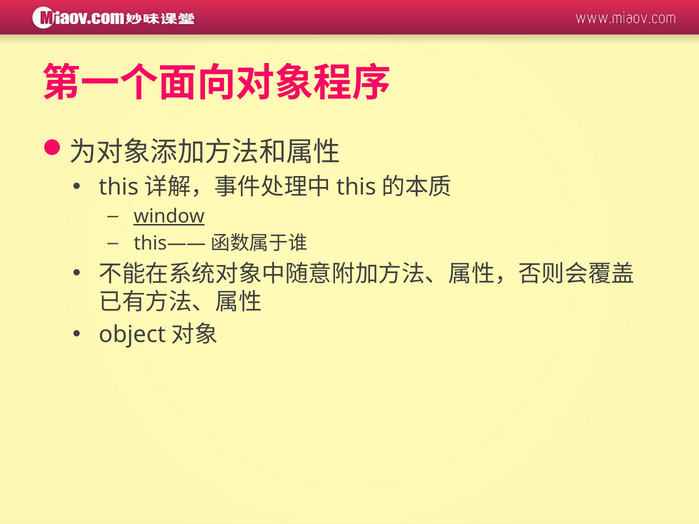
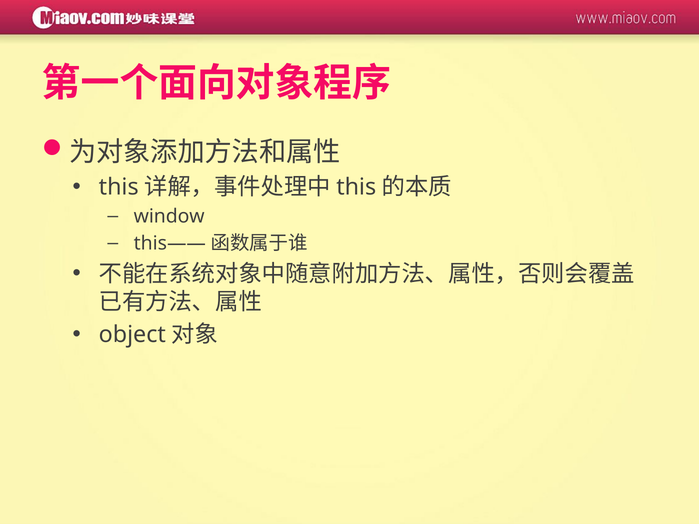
window underline: present -> none (169, 216)
